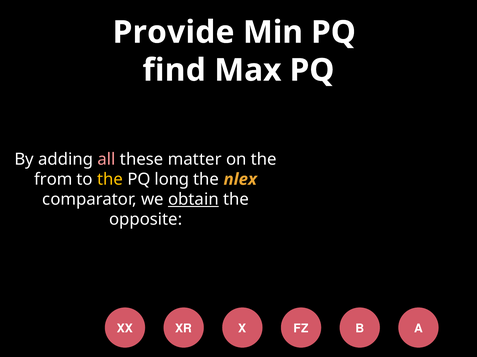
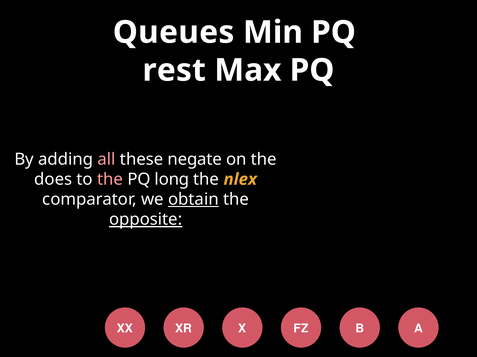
Provide: Provide -> Queues (174, 32)
find: find -> rest (174, 70)
matter: matter -> negate (195, 160)
from: from -> does (53, 180)
the colour: yellow -> pink (110, 180)
opposite underline: none -> present (146, 220)
